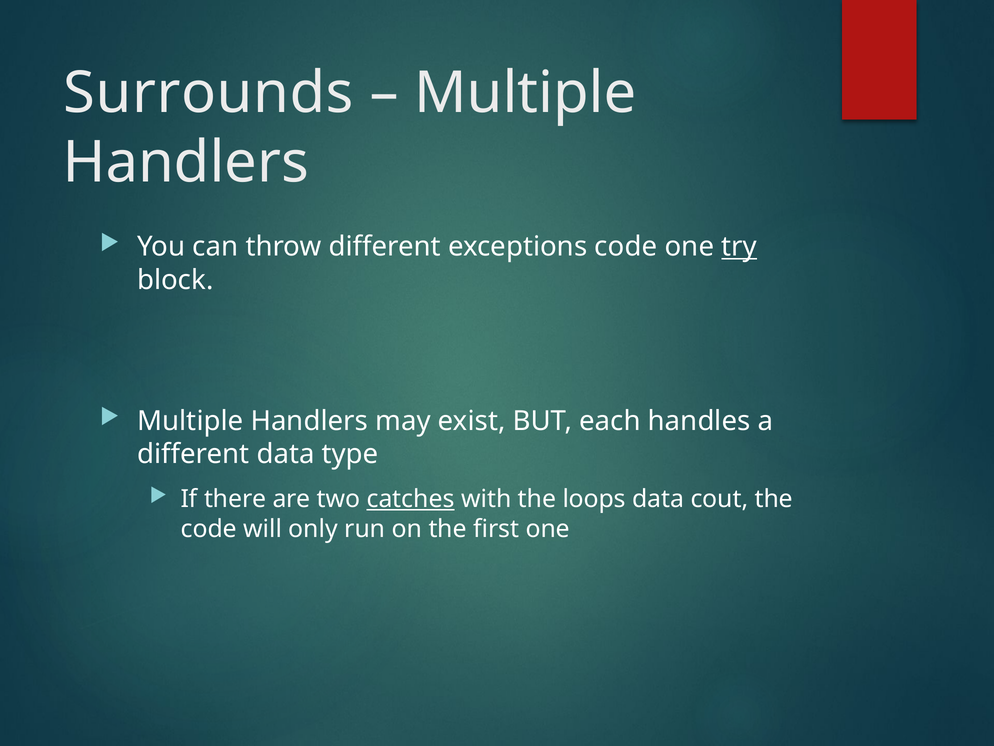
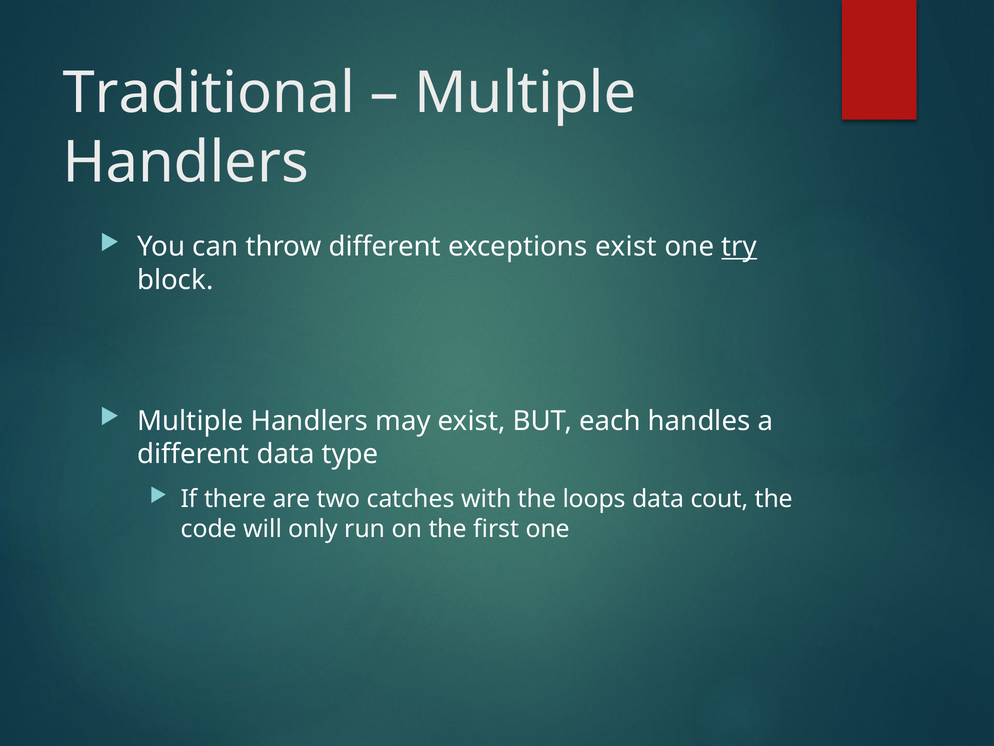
Surrounds: Surrounds -> Traditional (209, 93)
exceptions code: code -> exist (626, 247)
catches underline: present -> none (411, 499)
